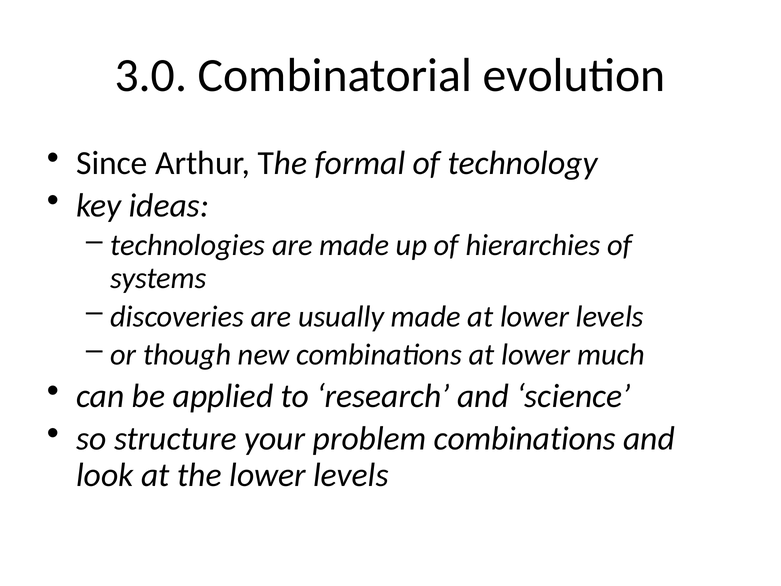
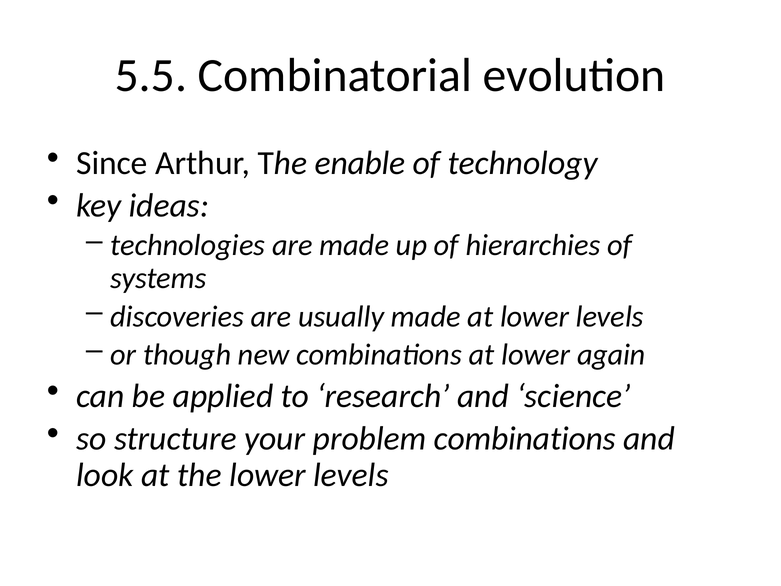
3.0: 3.0 -> 5.5 (151, 76)
formal: formal -> enable (360, 163)
much: much -> again (611, 355)
